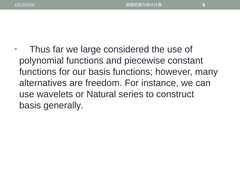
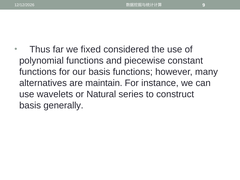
large: large -> fixed (91, 49)
freedom: freedom -> maintain (104, 83)
